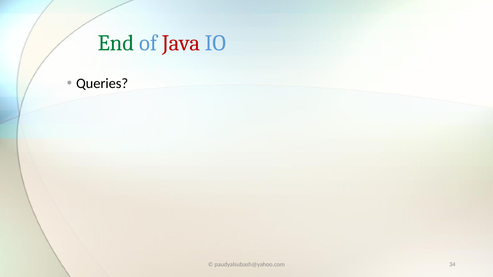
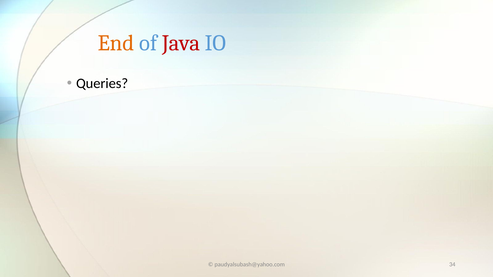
End colour: green -> orange (116, 43)
